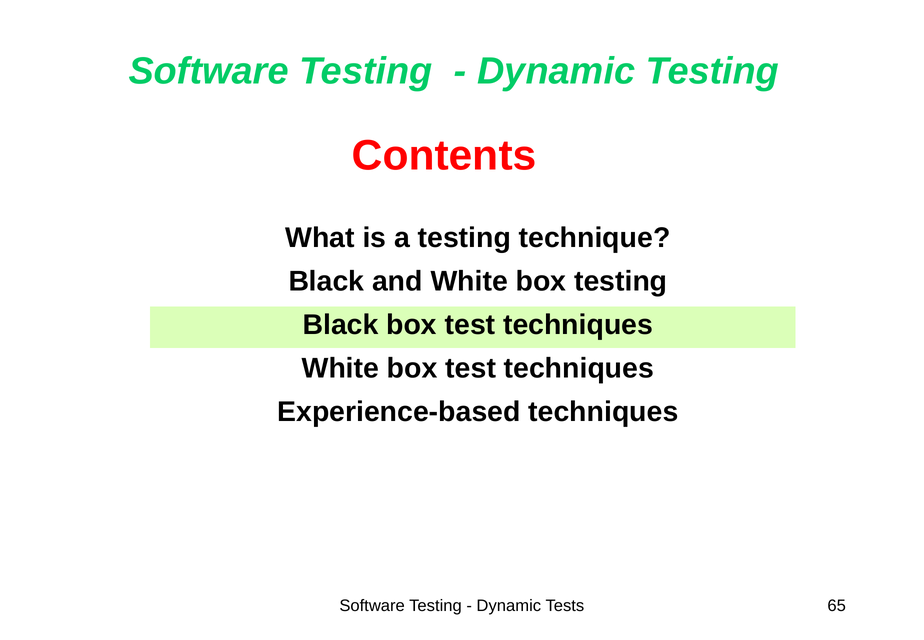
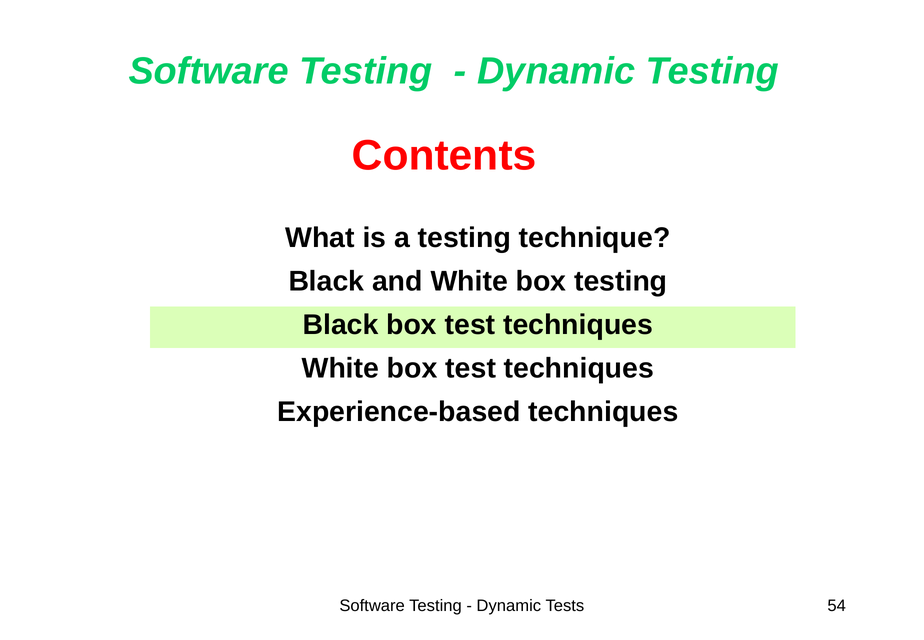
65: 65 -> 54 (837, 605)
